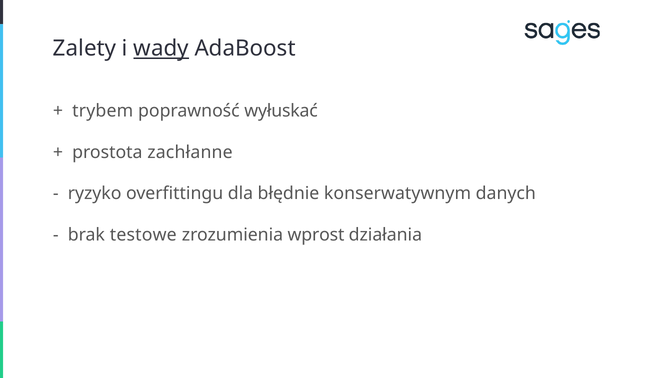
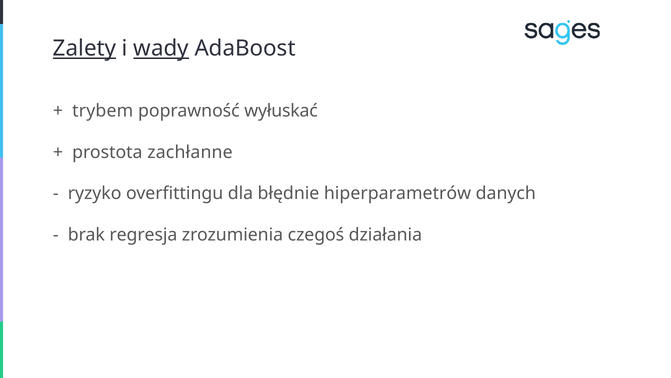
Zalety underline: none -> present (85, 48)
konserwatywnym: konserwatywnym -> hiperparametrów (397, 193)
testowe: testowe -> regresja (143, 234)
wprost: wprost -> czegoś (316, 234)
